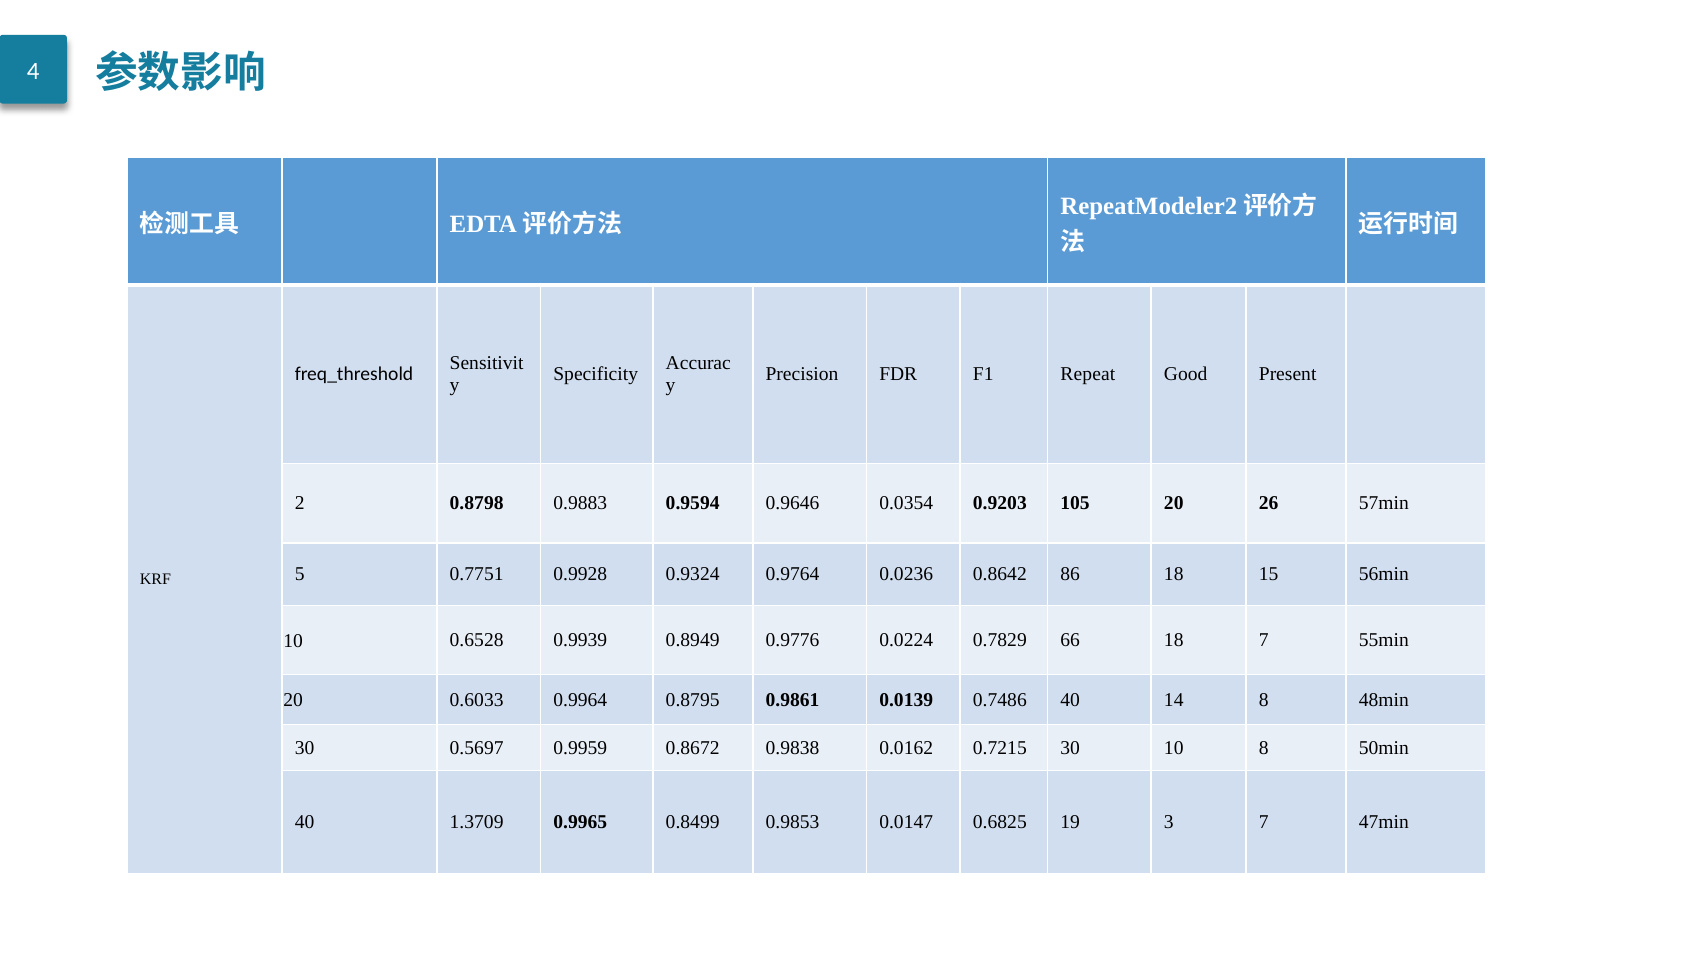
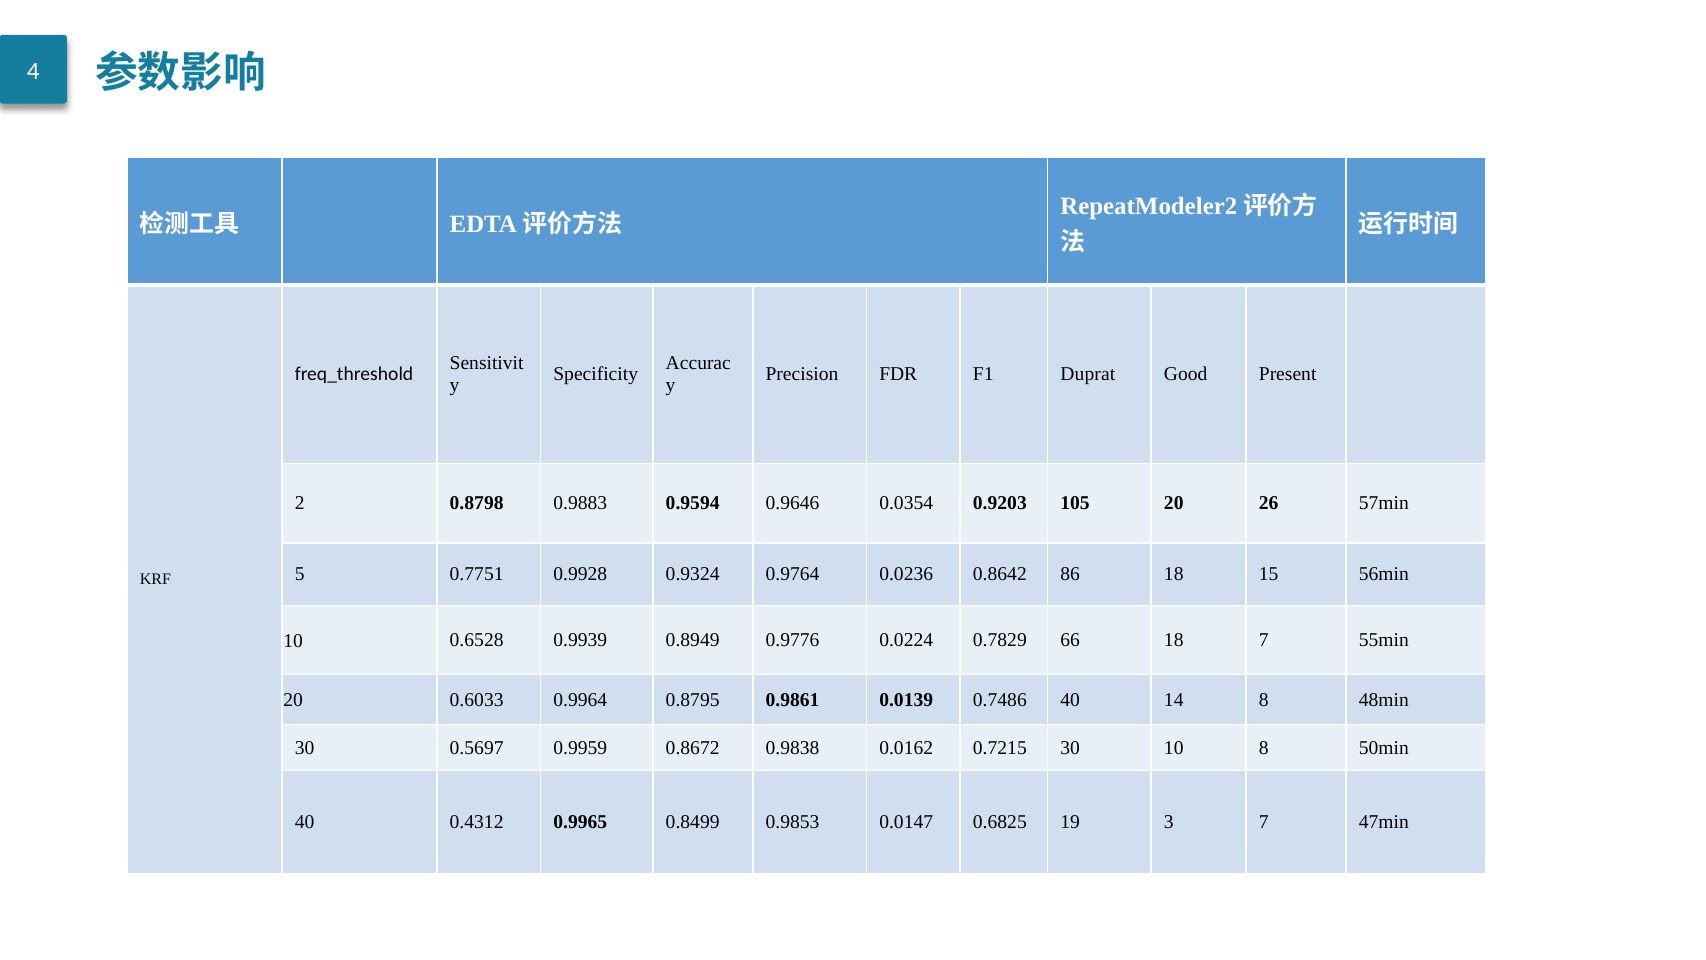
Repeat: Repeat -> Duprat (1088, 374)
1.3709: 1.3709 -> 0.4312 (477, 822)
